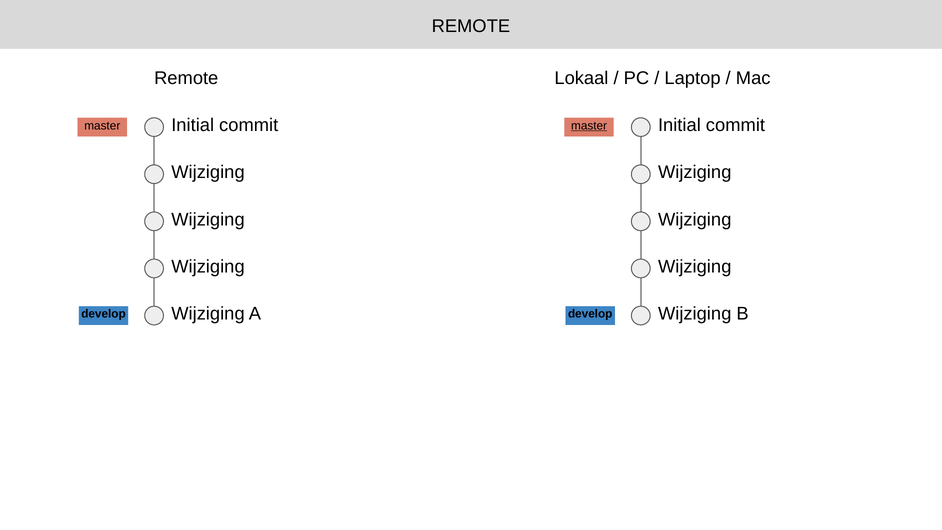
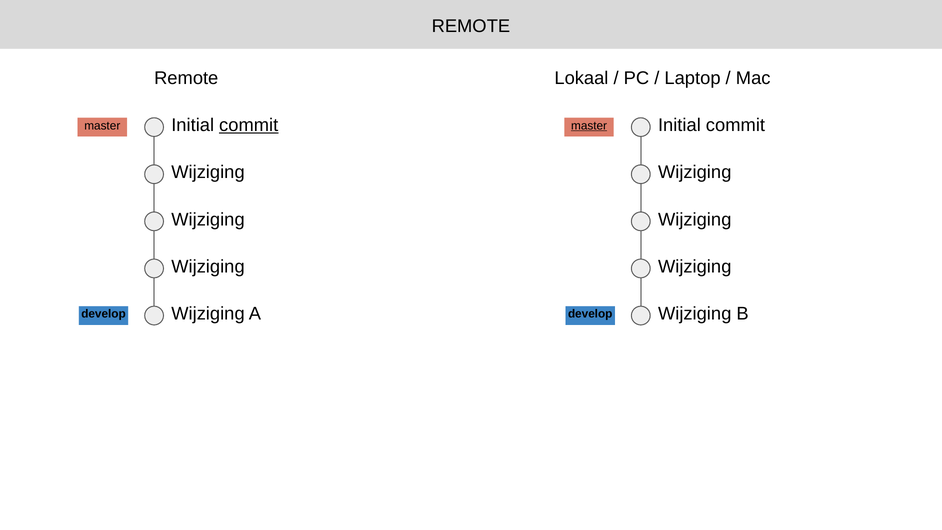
commit underline: none -> present (249, 125)
